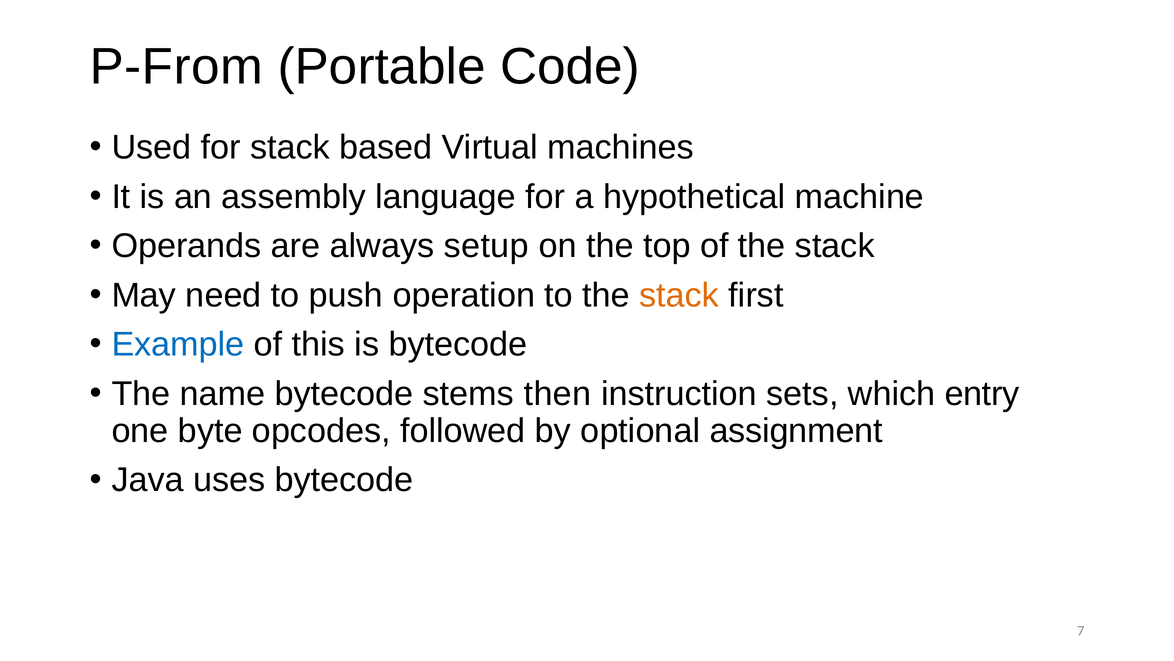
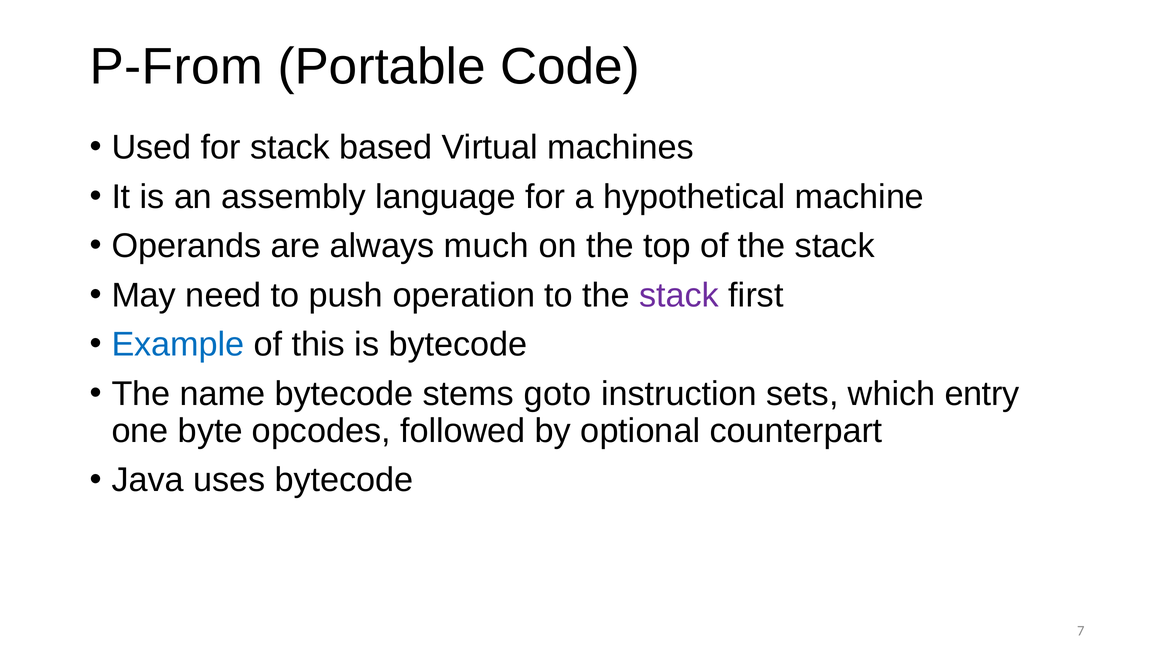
setup: setup -> much (486, 246)
stack colour: orange -> purple (679, 295)
then: then -> goto (558, 393)
assignment: assignment -> counterpart (796, 430)
